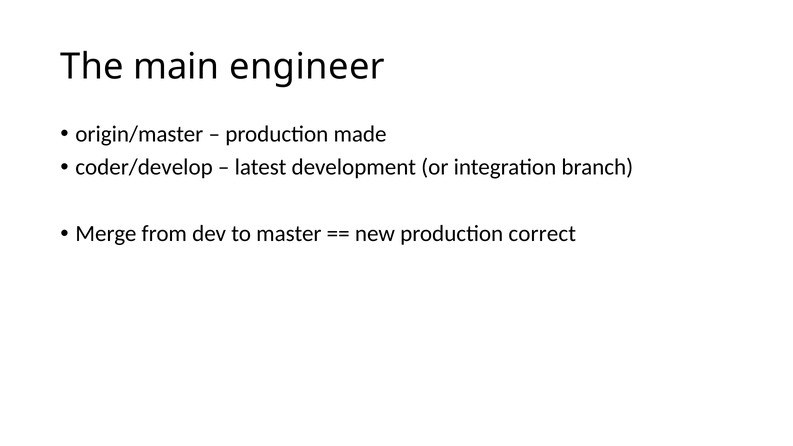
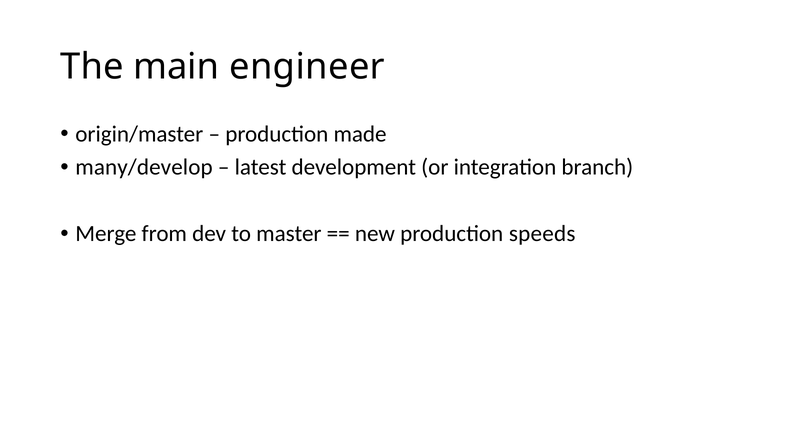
coder/develop: coder/develop -> many/develop (144, 167)
correct: correct -> speeds (542, 234)
